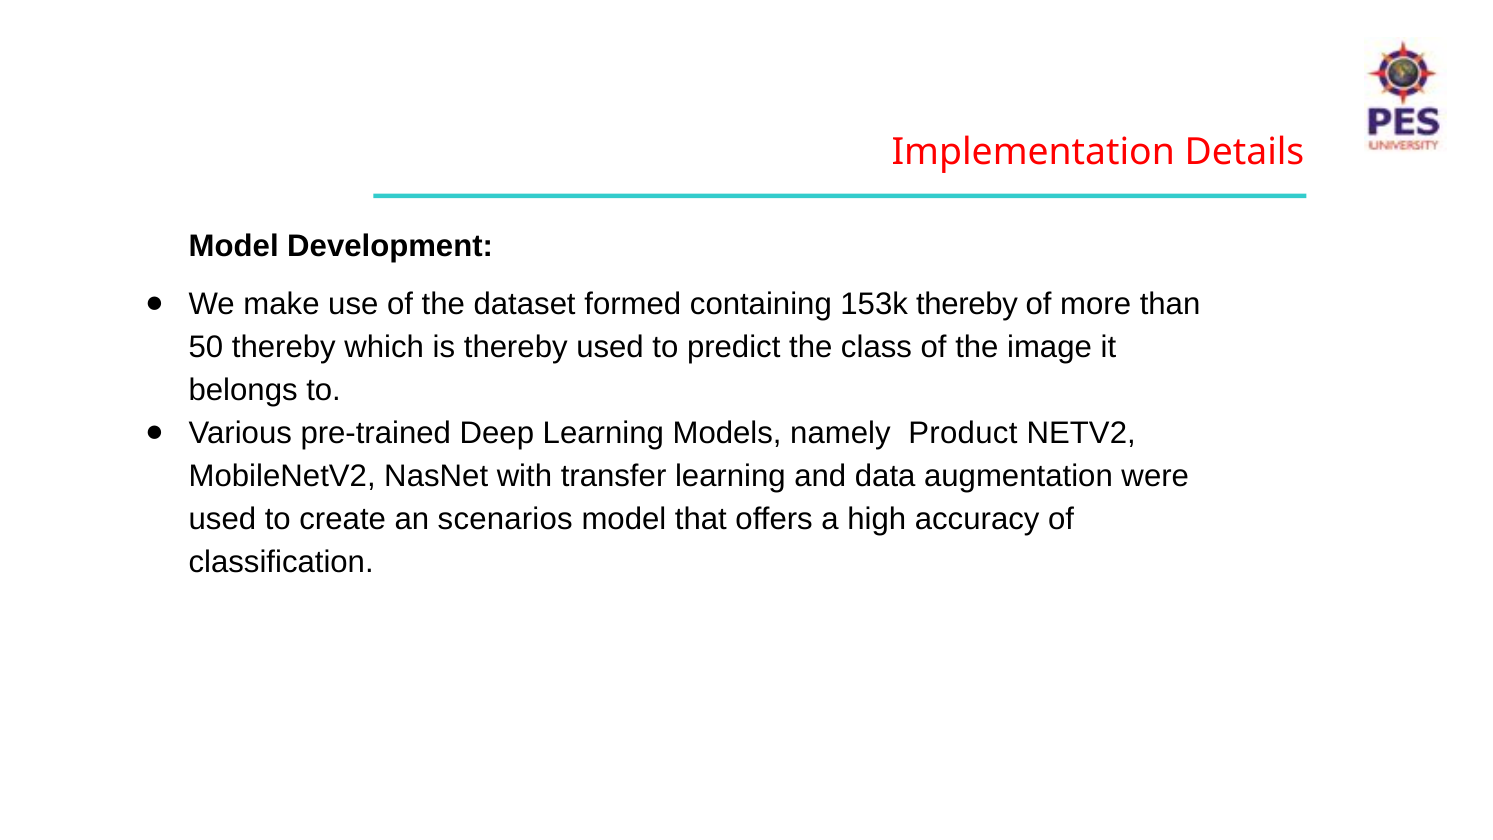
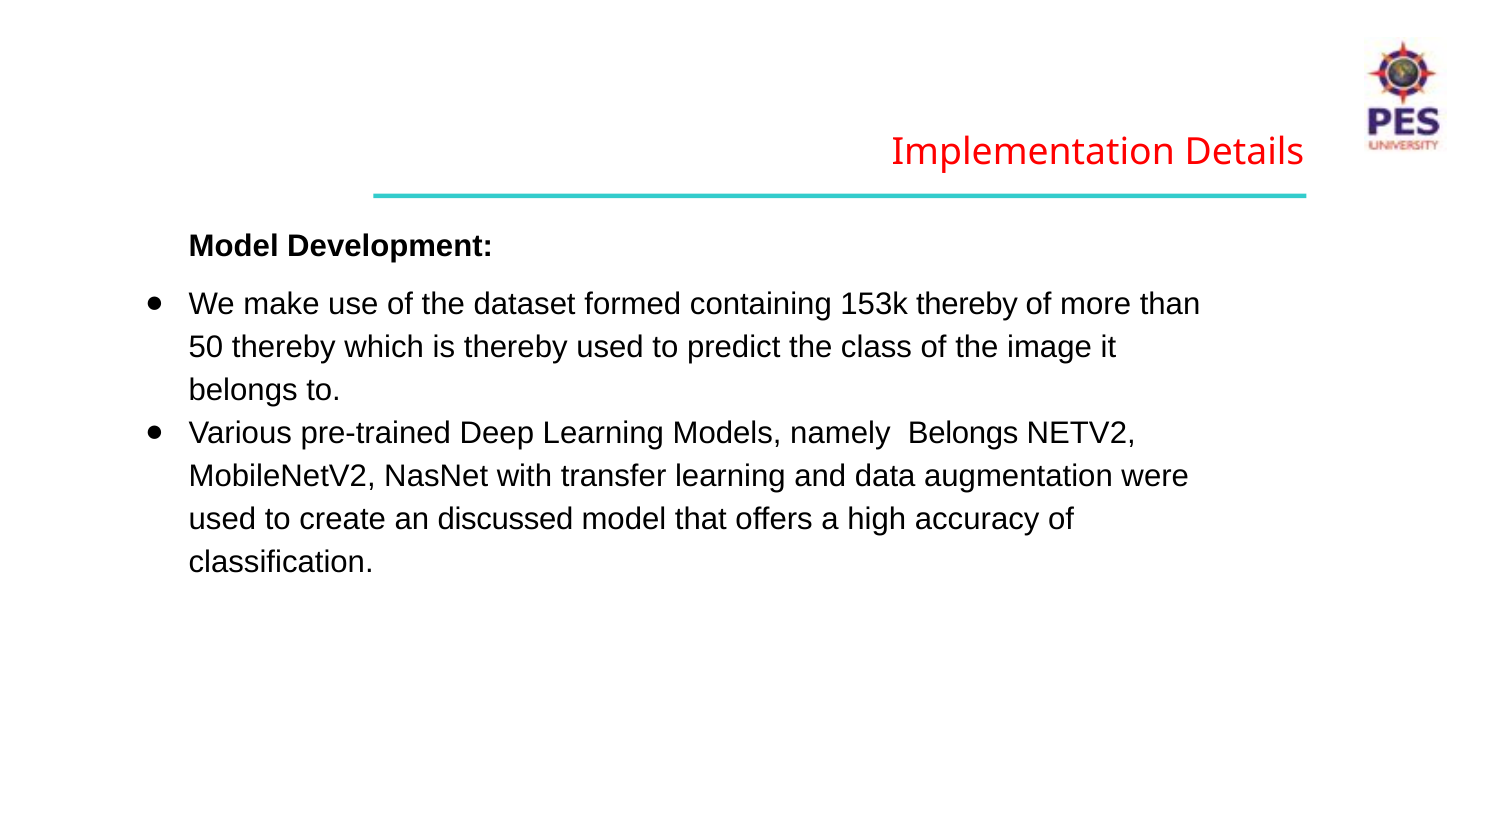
namely Product: Product -> Belongs (963, 433)
scenarios: scenarios -> discussed (505, 519)
